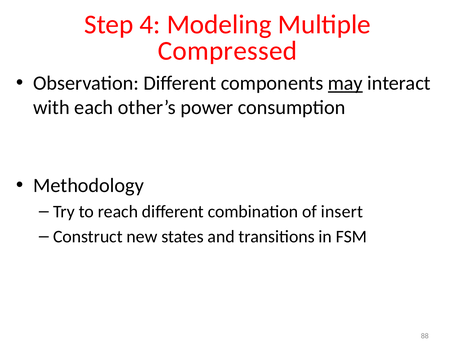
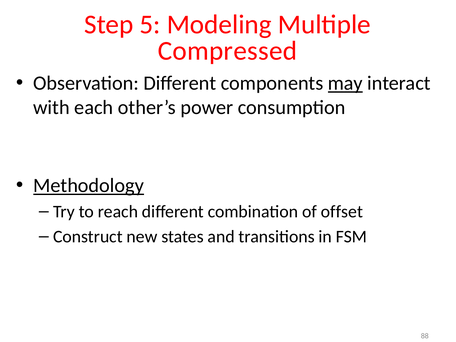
4: 4 -> 5 (150, 25)
Methodology underline: none -> present (89, 186)
insert: insert -> offset (342, 212)
